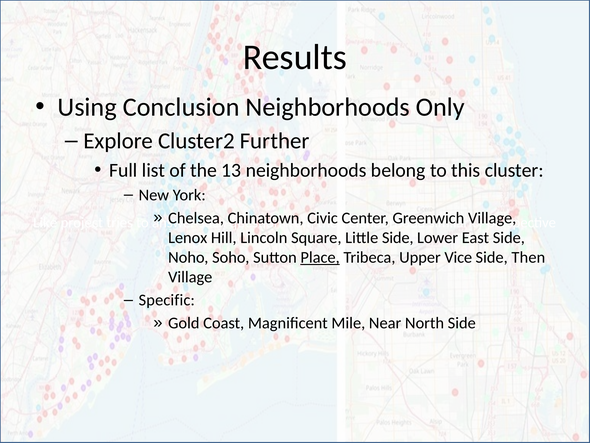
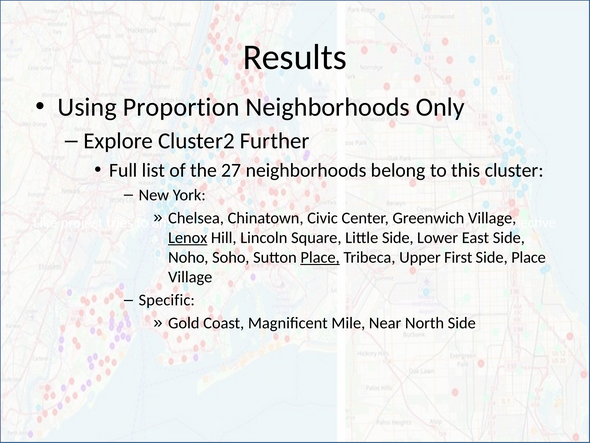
Conclusion: Conclusion -> Proportion (181, 107)
13: 13 -> 27 (231, 170)
Lenox underline: none -> present (188, 238)
Vice: Vice -> First (458, 257)
Side Then: Then -> Place (529, 257)
